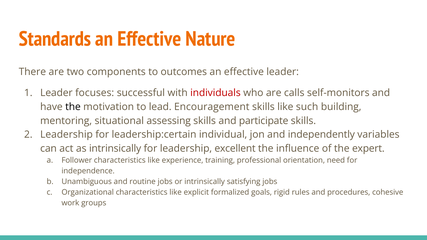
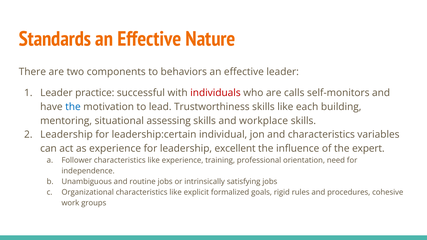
outcomes: outcomes -> behaviors (184, 72)
focuses: focuses -> practice (95, 93)
the colour: black -> blue (73, 107)
Encouragement: Encouragement -> Trustworthiness (212, 107)
such: such -> each (307, 107)
participate: participate -> workplace (264, 121)
and independently: independently -> characteristics (321, 135)
as intrinsically: intrinsically -> experience (115, 149)
